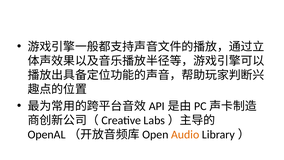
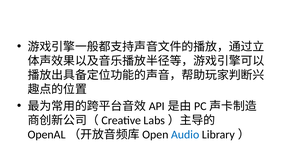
Audio colour: orange -> blue (185, 134)
